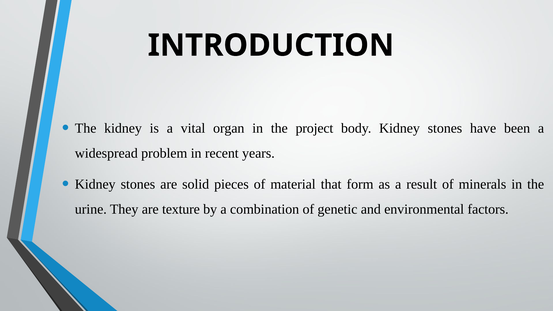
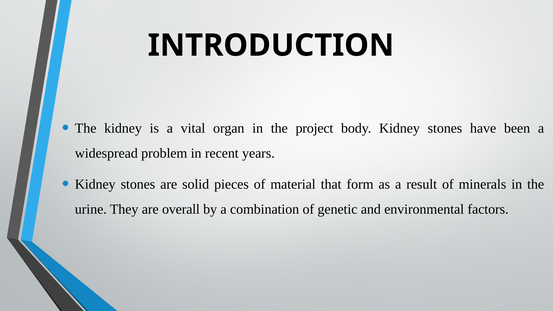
texture: texture -> overall (181, 209)
